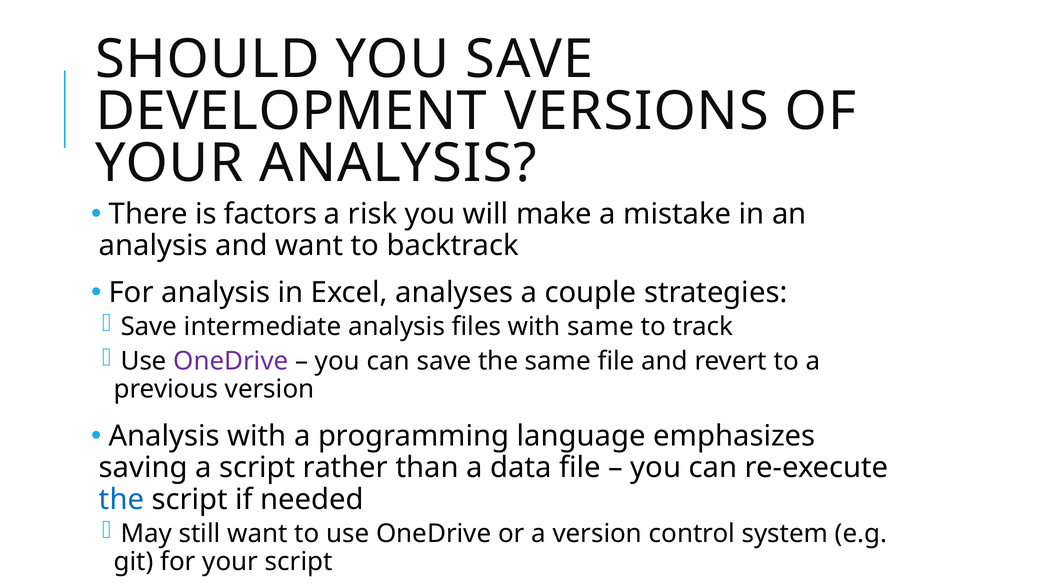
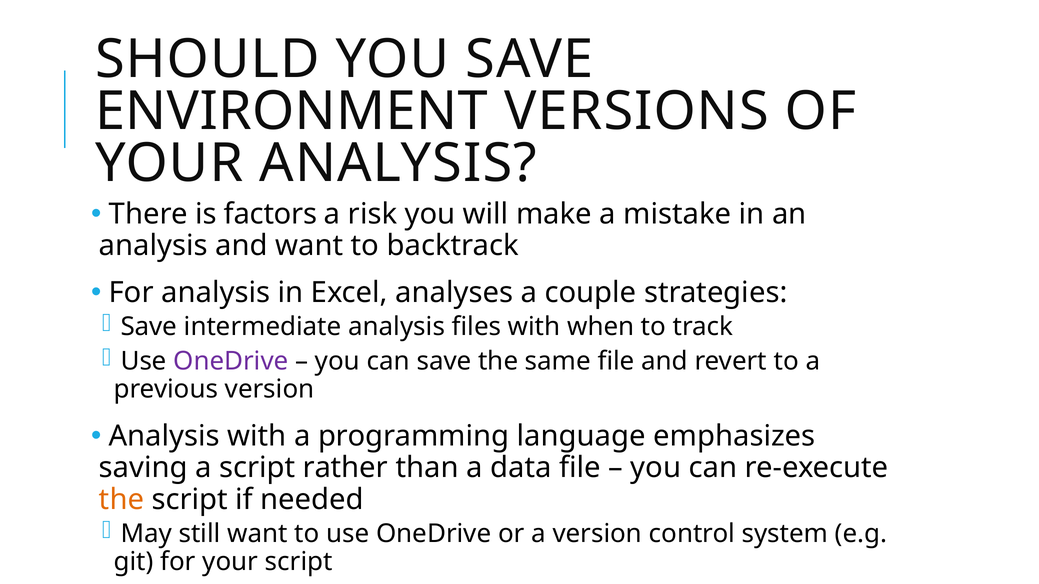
DEVELOPMENT: DEVELOPMENT -> ENVIRONMENT (291, 111)
with same: same -> when (601, 327)
the colour: blue -> orange (122, 500)
